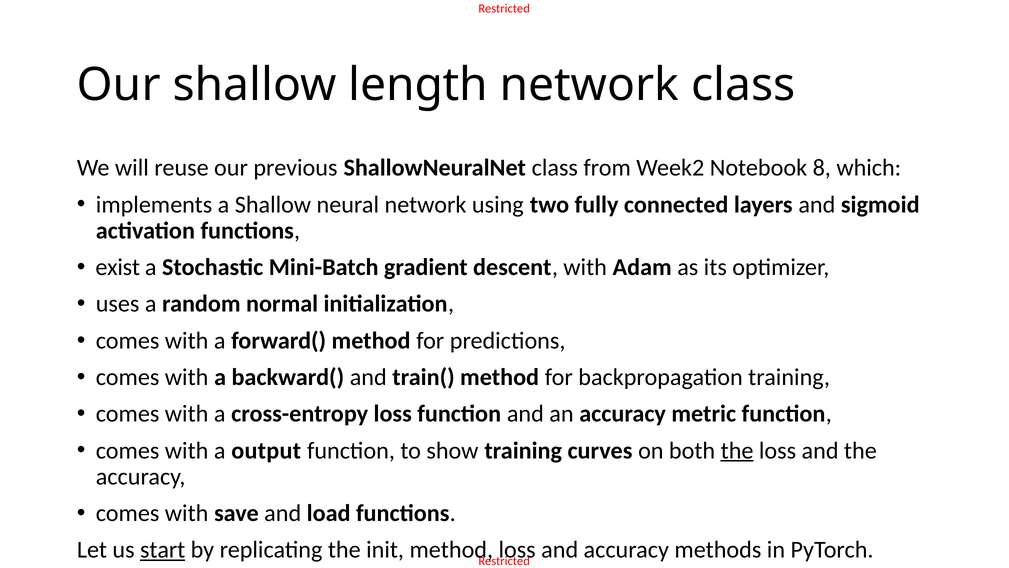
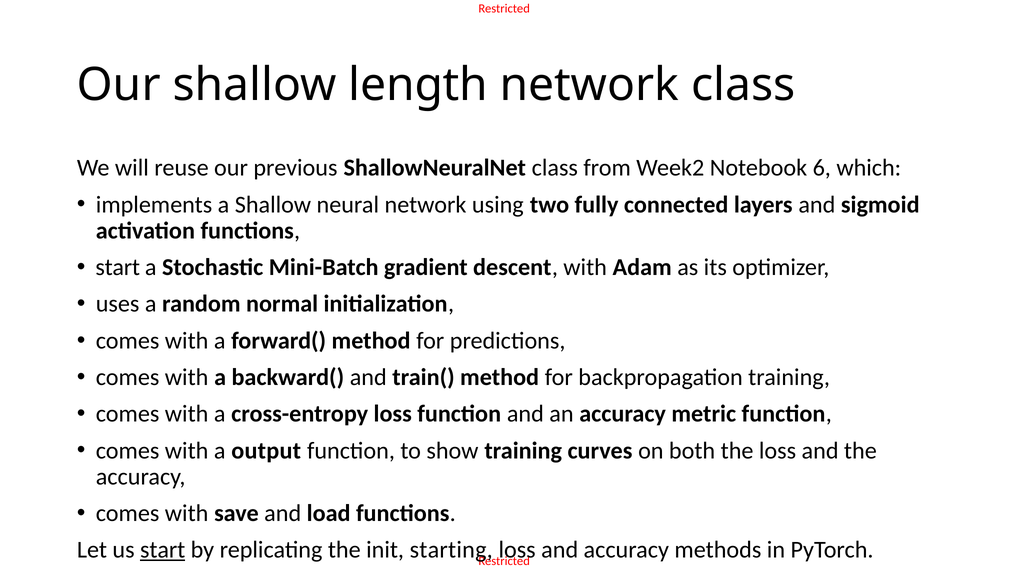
8: 8 -> 6 (822, 168)
exist: exist -> start (118, 267)
the underline: present -> none (737, 450)
init method: method -> starting (451, 550)
